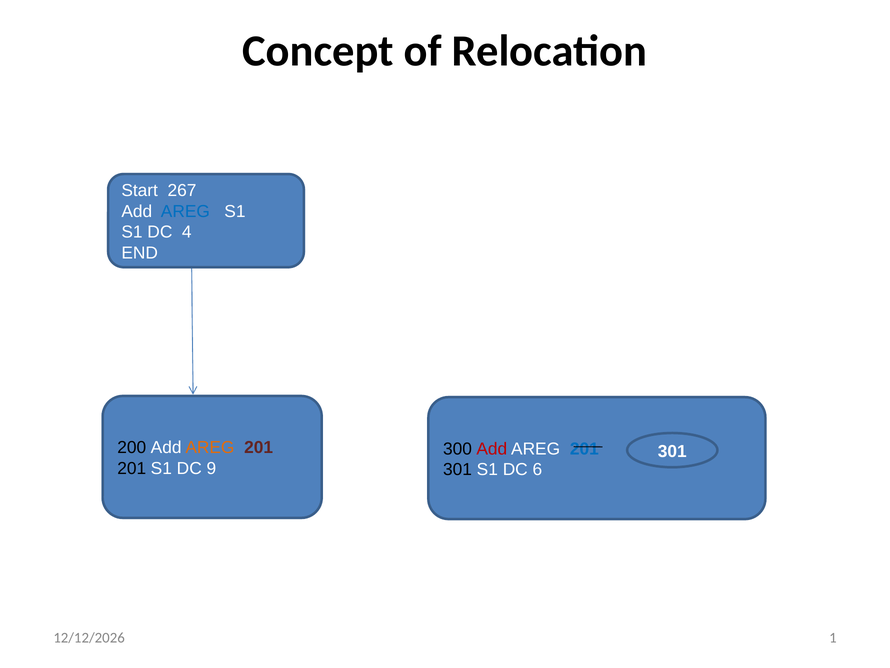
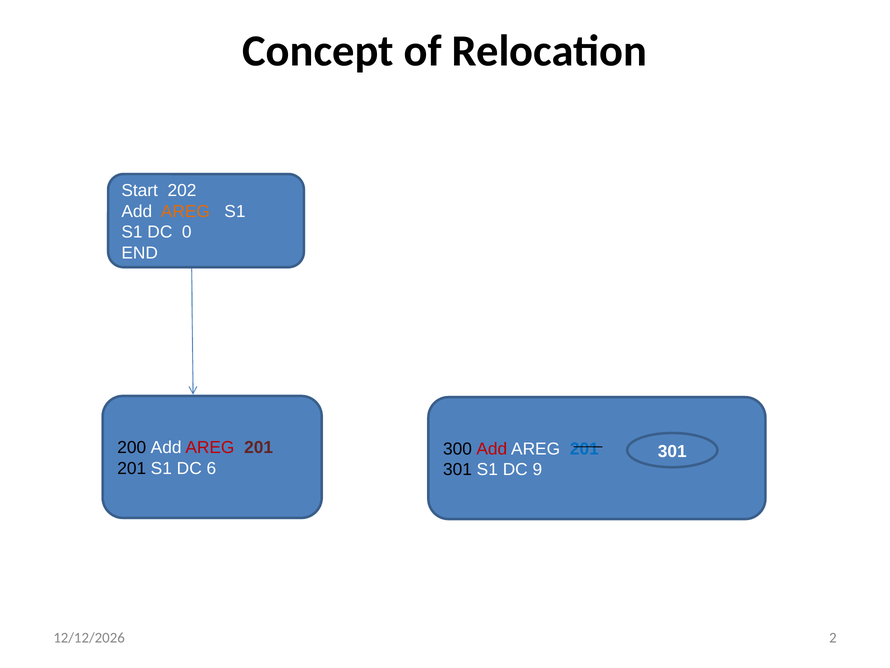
267: 267 -> 202 (182, 190)
AREG colour: blue -> orange (185, 211)
4: 4 -> 0 (187, 232)
AREG colour: orange -> red (210, 447)
9: 9 -> 6 (211, 468)
6: 6 -> 9 (537, 469)
1: 1 -> 2 (833, 637)
